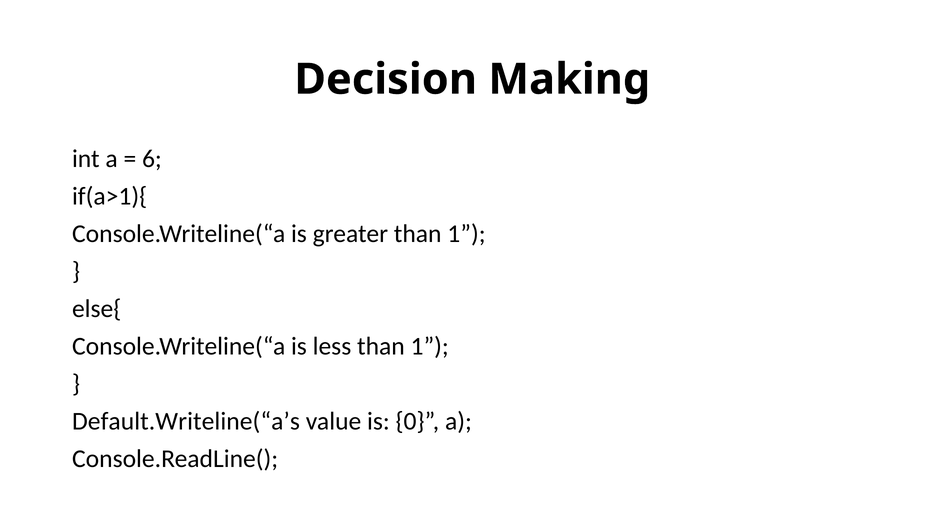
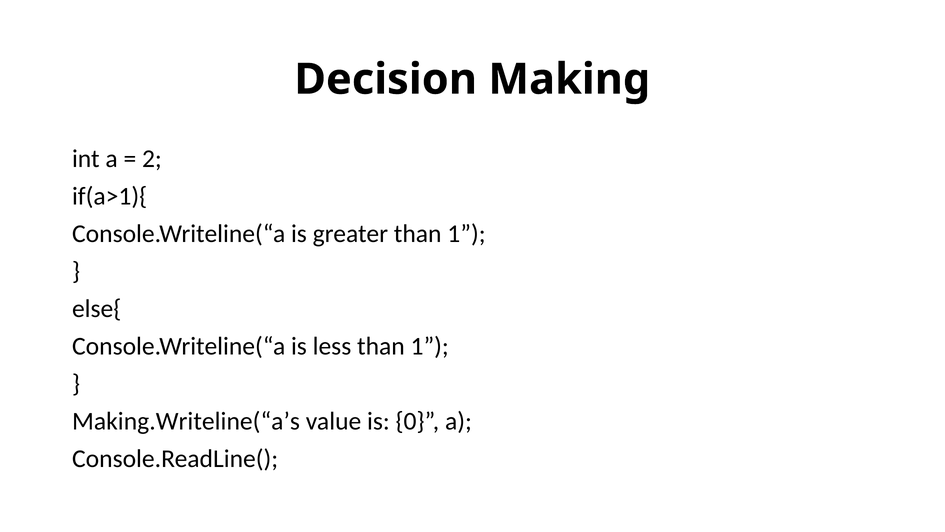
6: 6 -> 2 (152, 159)
Default.Writeline(“a’s: Default.Writeline(“a’s -> Making.Writeline(“a’s (186, 421)
